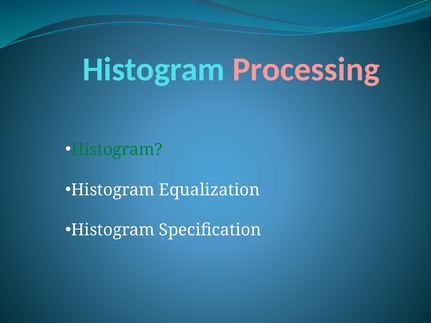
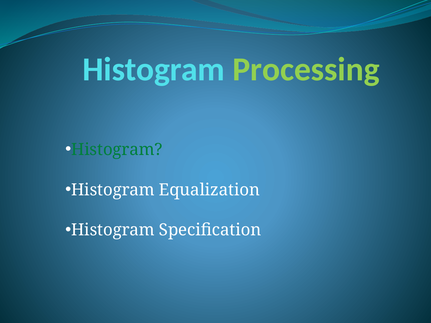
Processing colour: pink -> light green (306, 69)
